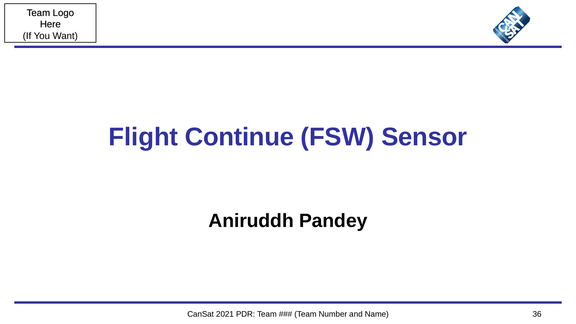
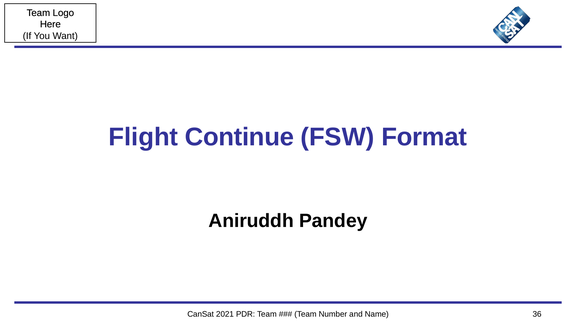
Sensor: Sensor -> Format (424, 137)
